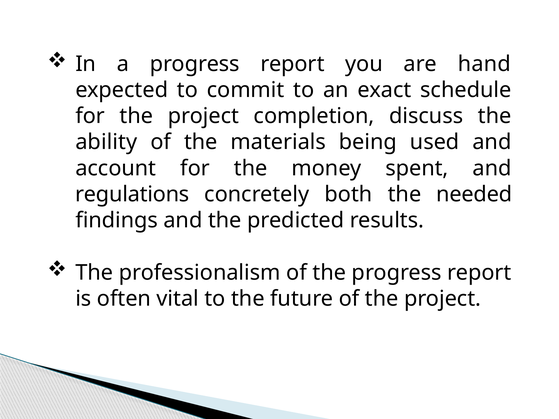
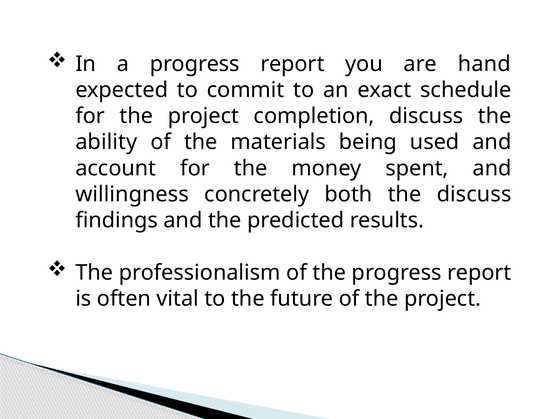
regulations: regulations -> willingness (132, 194)
the needed: needed -> discuss (474, 194)
